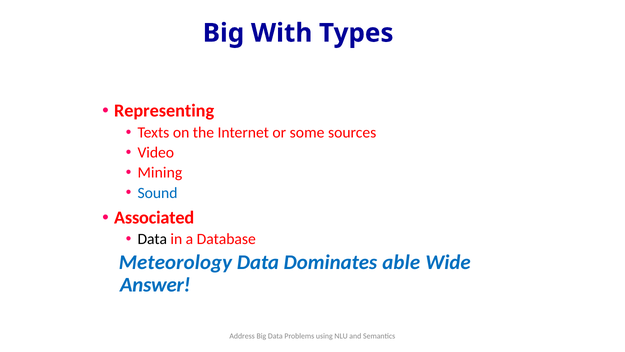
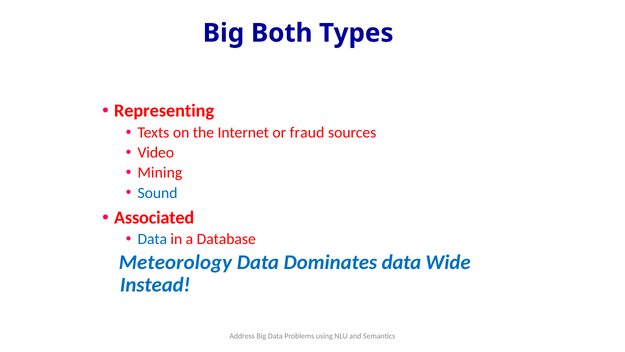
With: With -> Both (282, 33)
some: some -> fraud (307, 132)
Data colour: black -> blue (152, 239)
Dominates able: able -> data (401, 262)
Answer: Answer -> Instead (155, 284)
